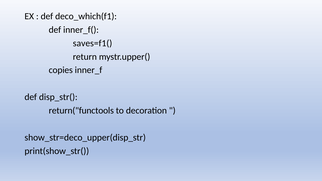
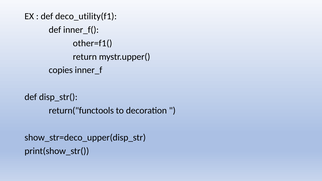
deco_which(f1: deco_which(f1 -> deco_utility(f1 (86, 16)
saves=f1(: saves=f1( -> other=f1( (93, 43)
